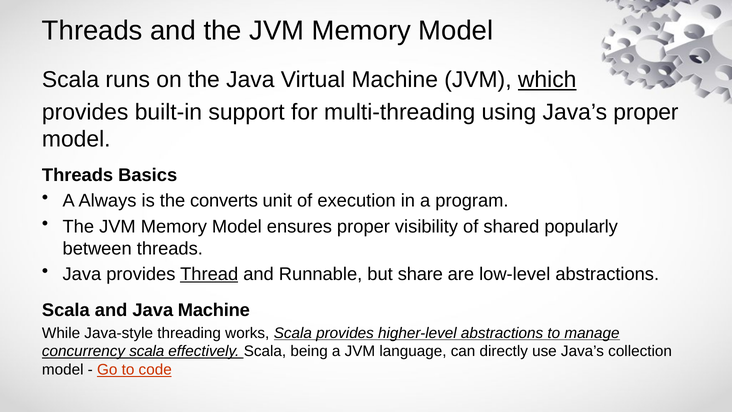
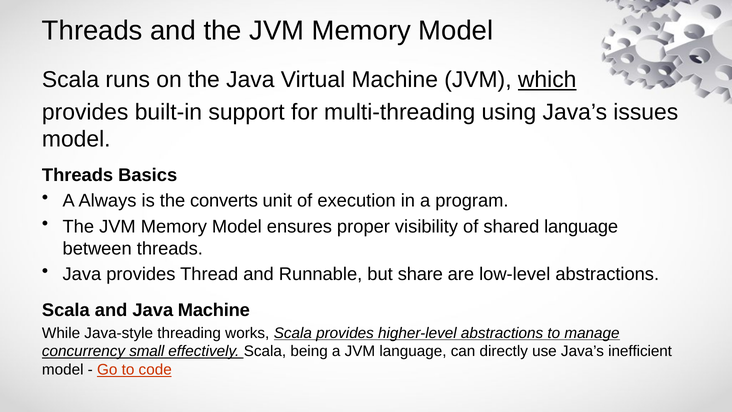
Java’s proper: proper -> issues (646, 112)
shared popularly: popularly -> language (581, 226)
Thread underline: present -> none (209, 274)
concurrency scala: scala -> small (147, 351)
collection: collection -> inefficient (640, 351)
